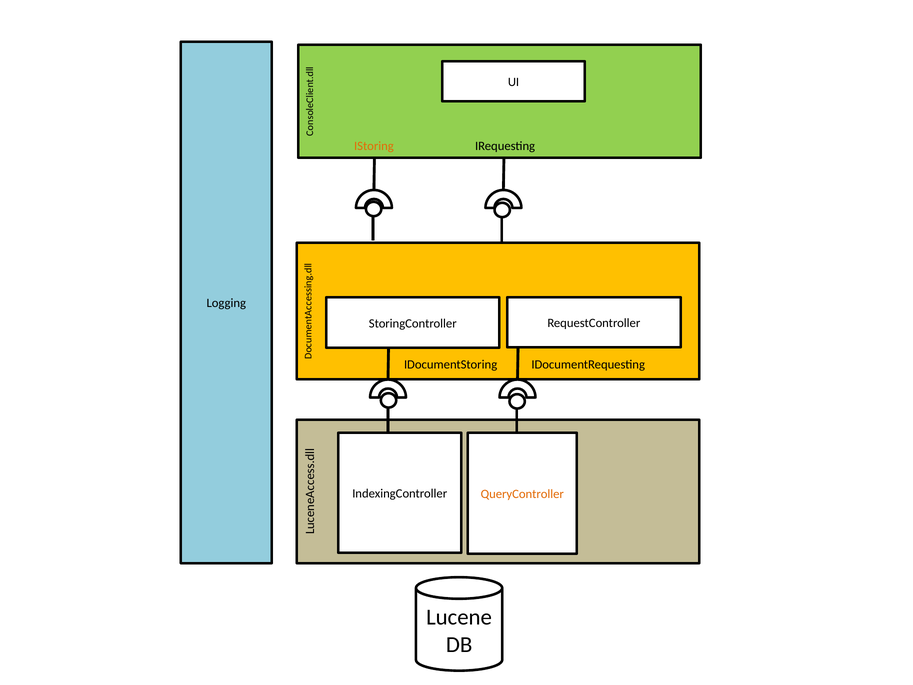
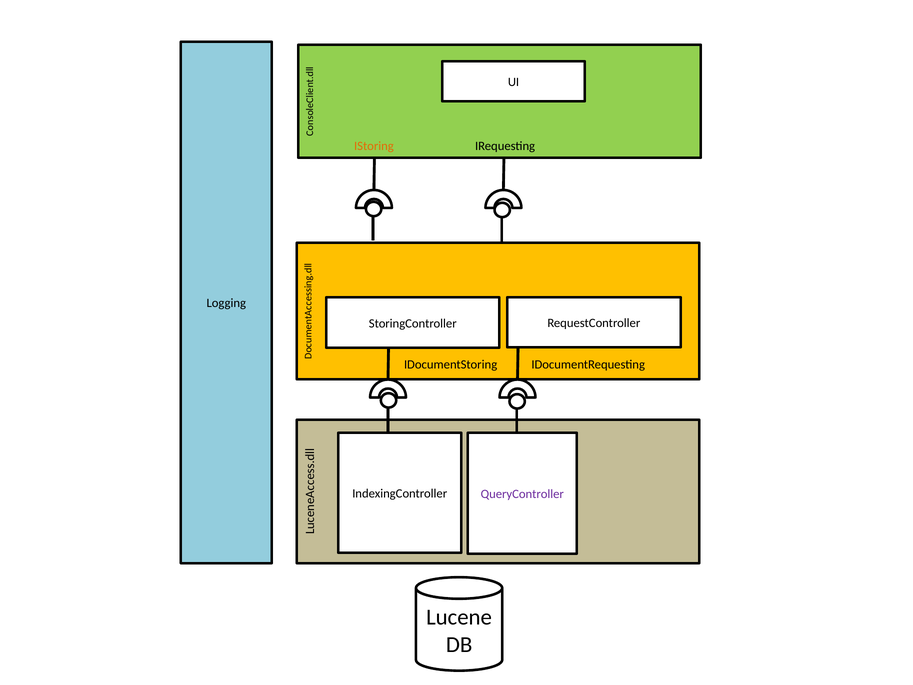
QueryController colour: orange -> purple (522, 494)
